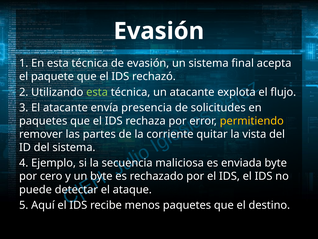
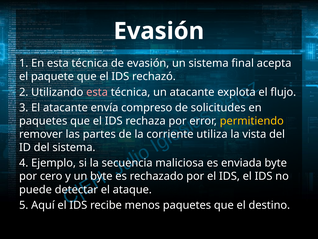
esta colour: light green -> pink (97, 92)
presencia: presencia -> compreso (147, 107)
quitar: quitar -> utiliza (212, 134)
